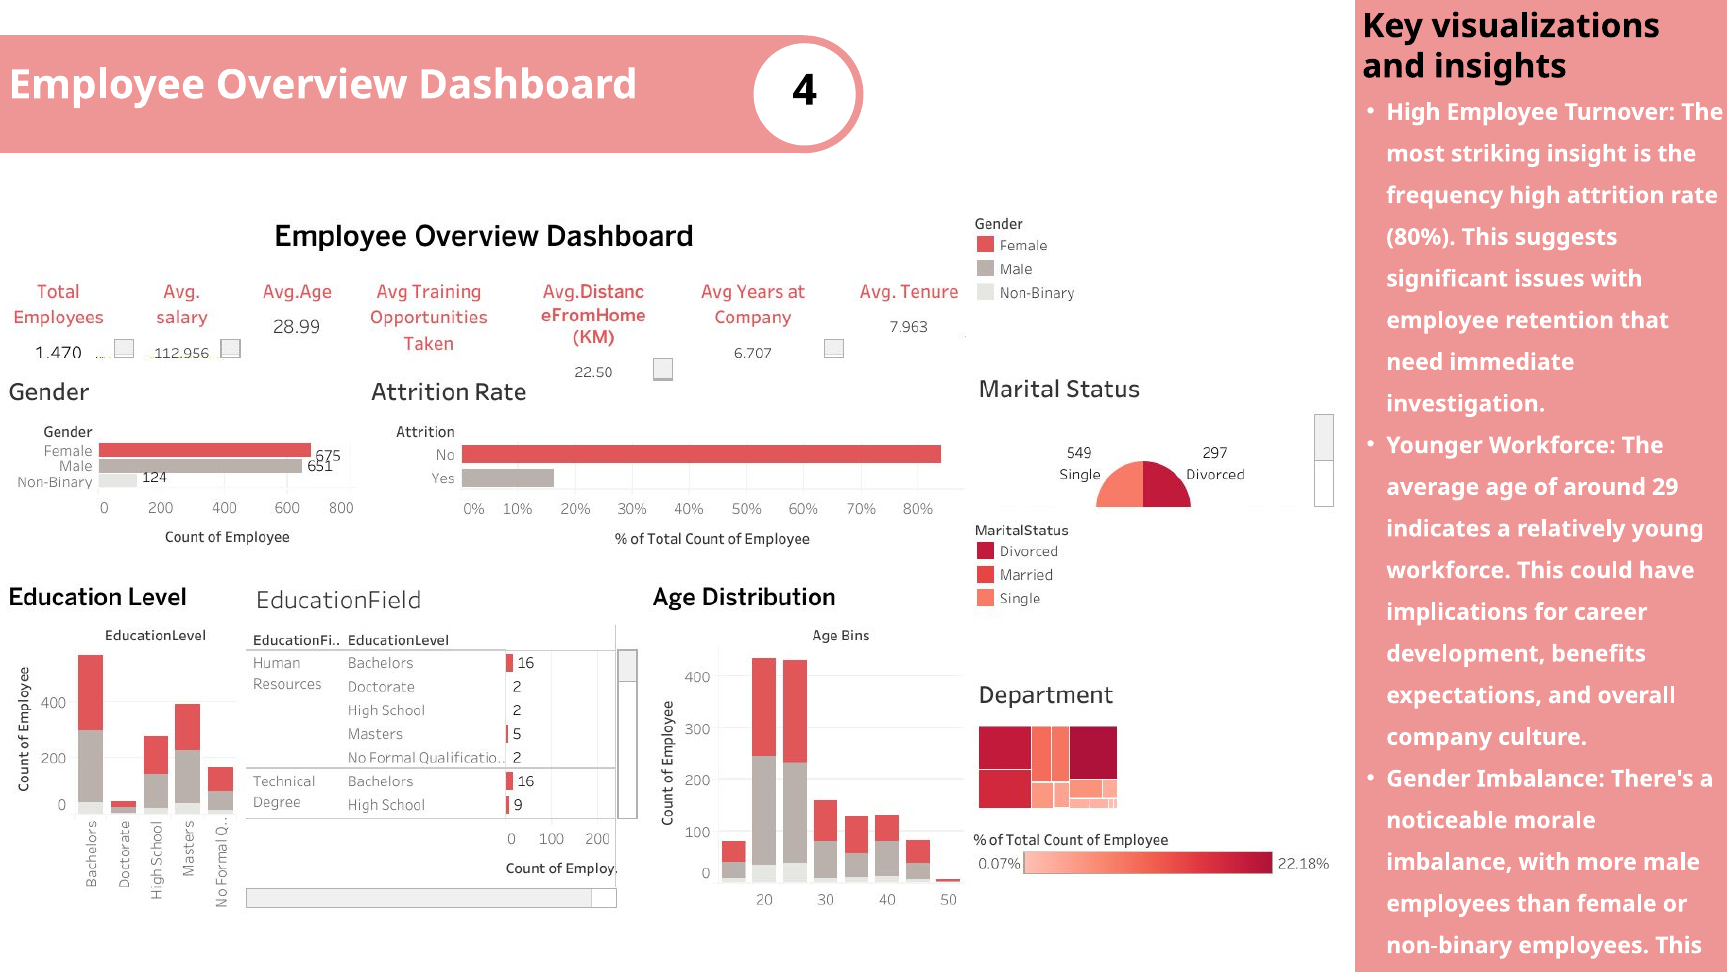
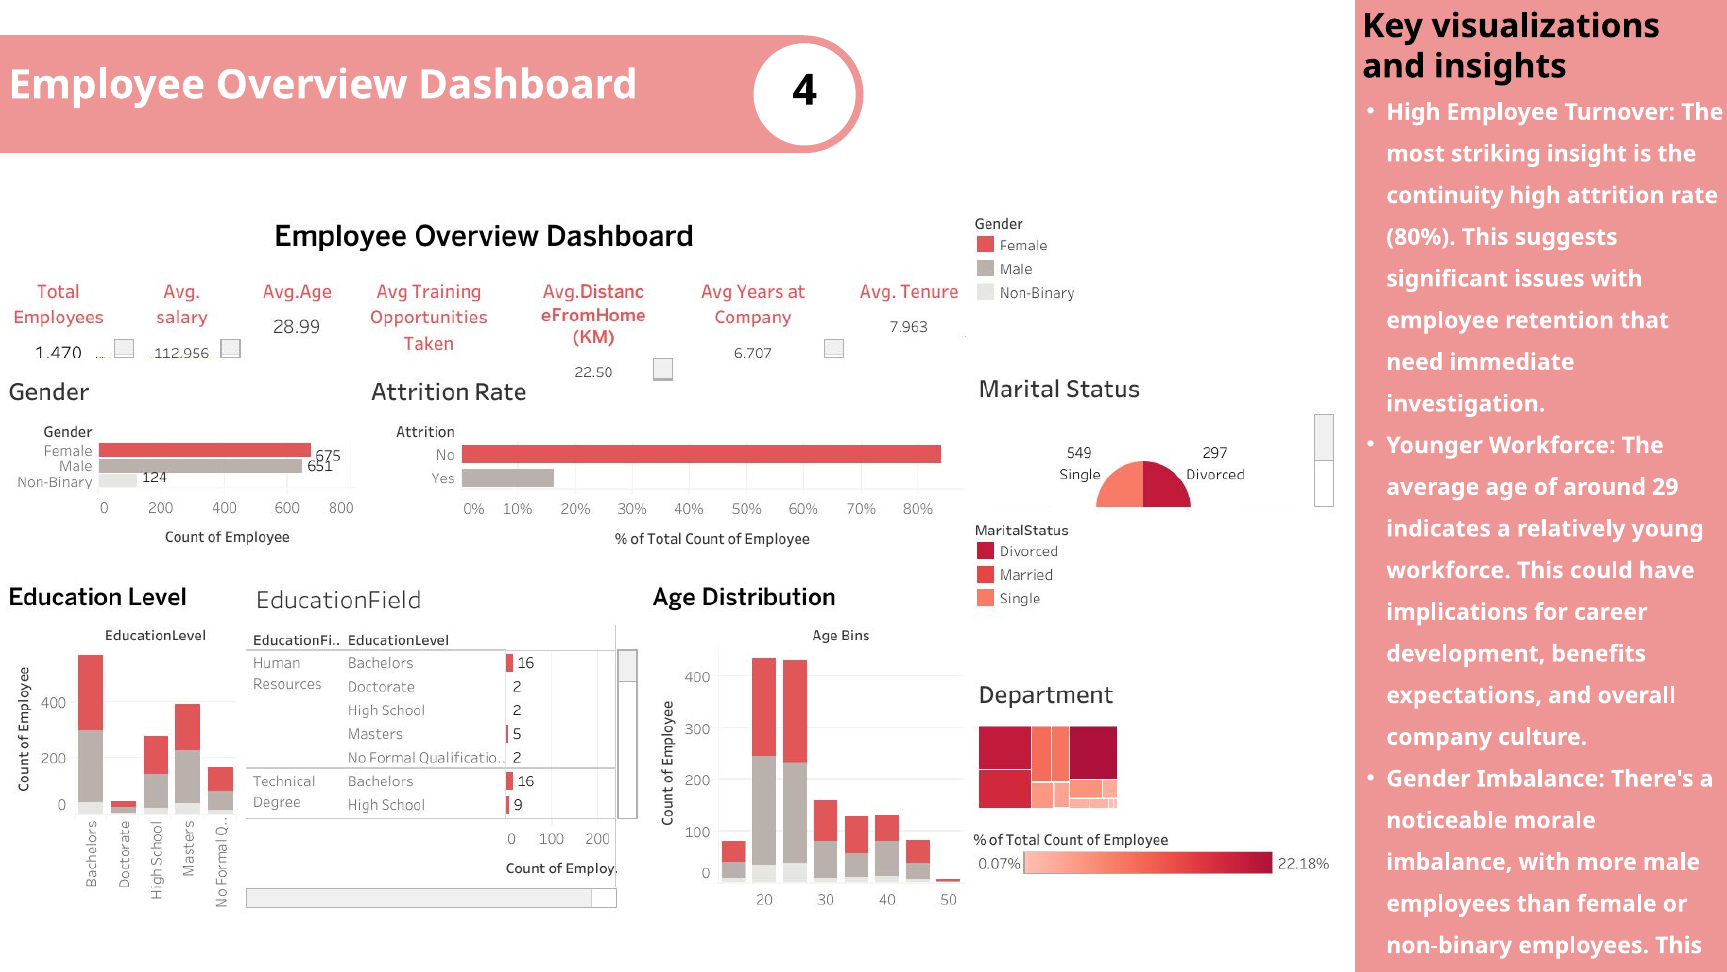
frequency: frequency -> continuity (1445, 195)
